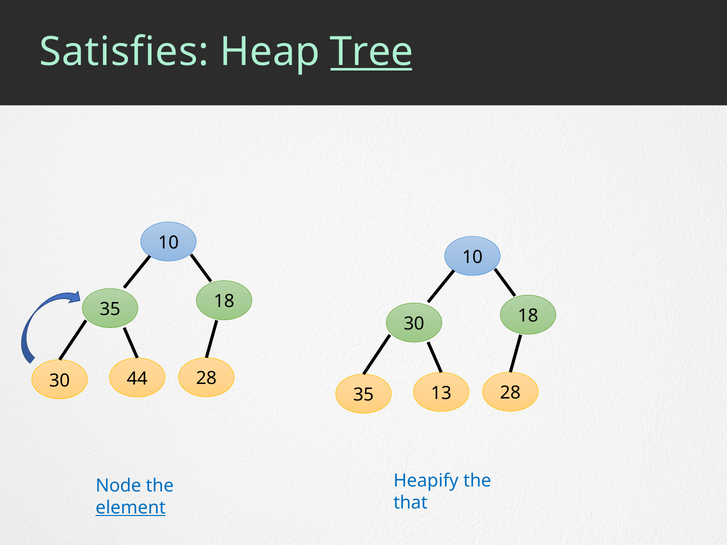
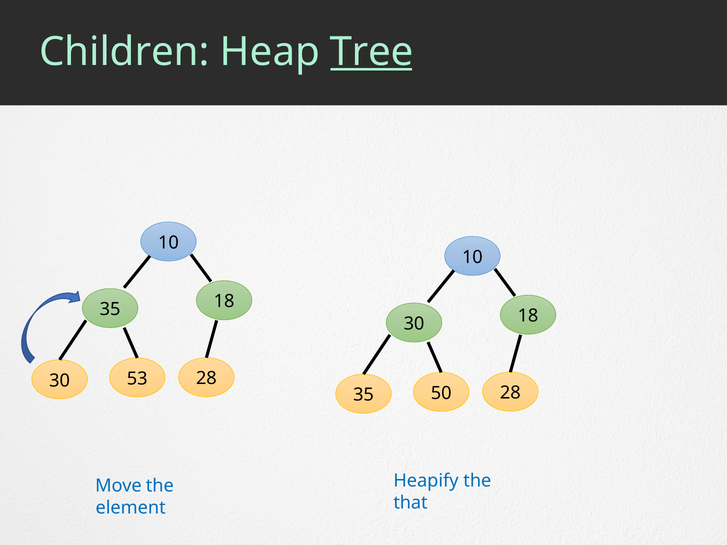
Satisfies: Satisfies -> Children (124, 52)
44: 44 -> 53 (137, 379)
13: 13 -> 50 (441, 393)
Node: Node -> Move (118, 486)
element underline: present -> none (131, 508)
